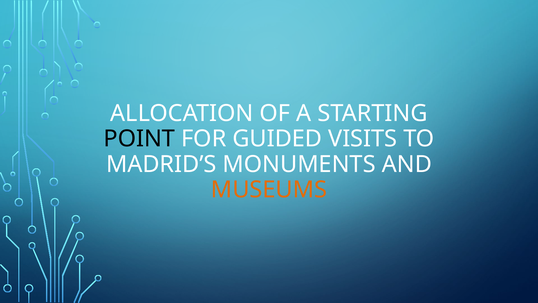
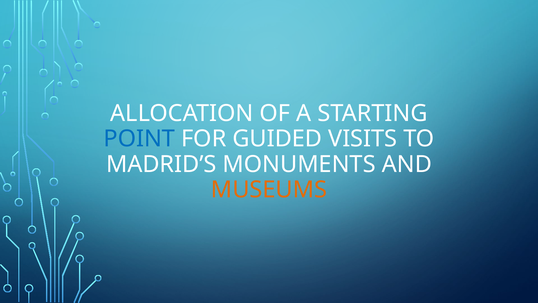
POINT colour: black -> blue (139, 139)
